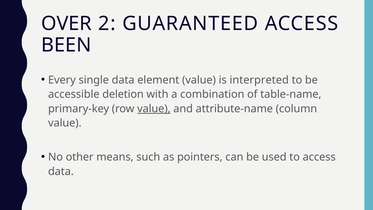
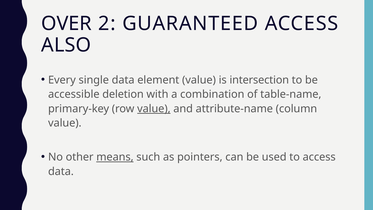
BEEN: BEEN -> ALSO (66, 45)
interpreted: interpreted -> intersection (259, 80)
means underline: none -> present (115, 157)
